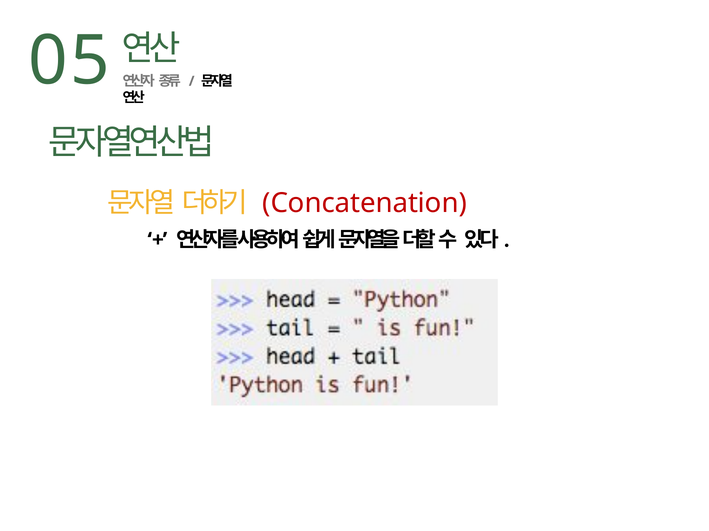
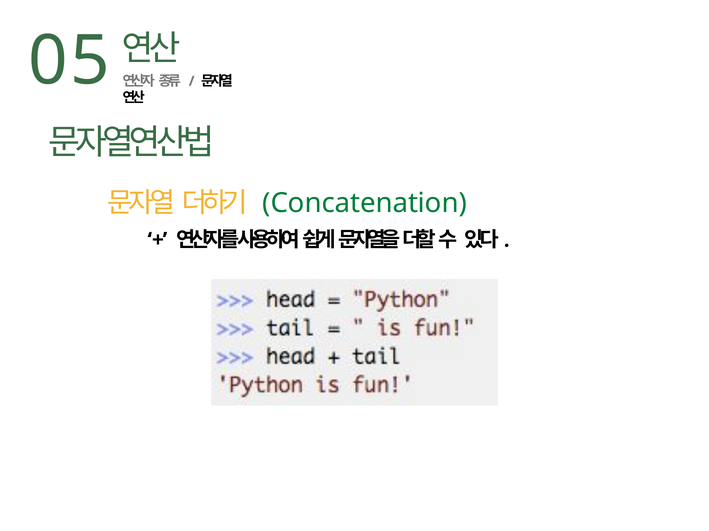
Concatenation colour: red -> green (365, 203)
